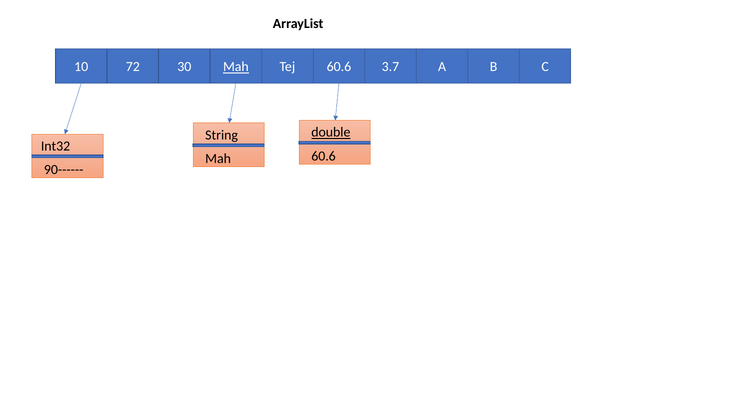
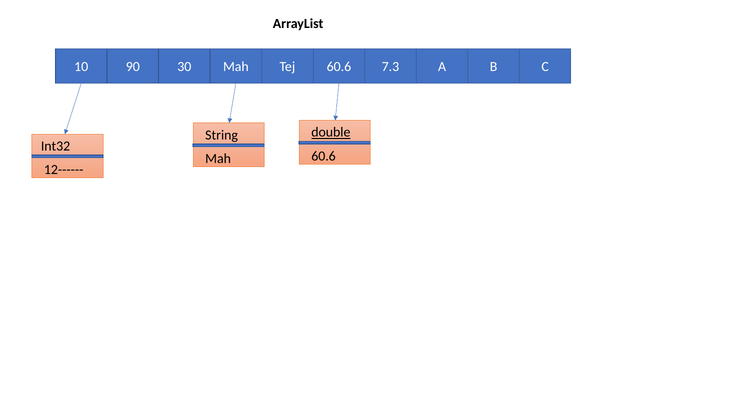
72: 72 -> 90 (133, 67)
Mah underline: present -> none (236, 67)
3.7: 3.7 -> 7.3 (390, 67)
90------: 90------ -> 12------ (64, 170)
